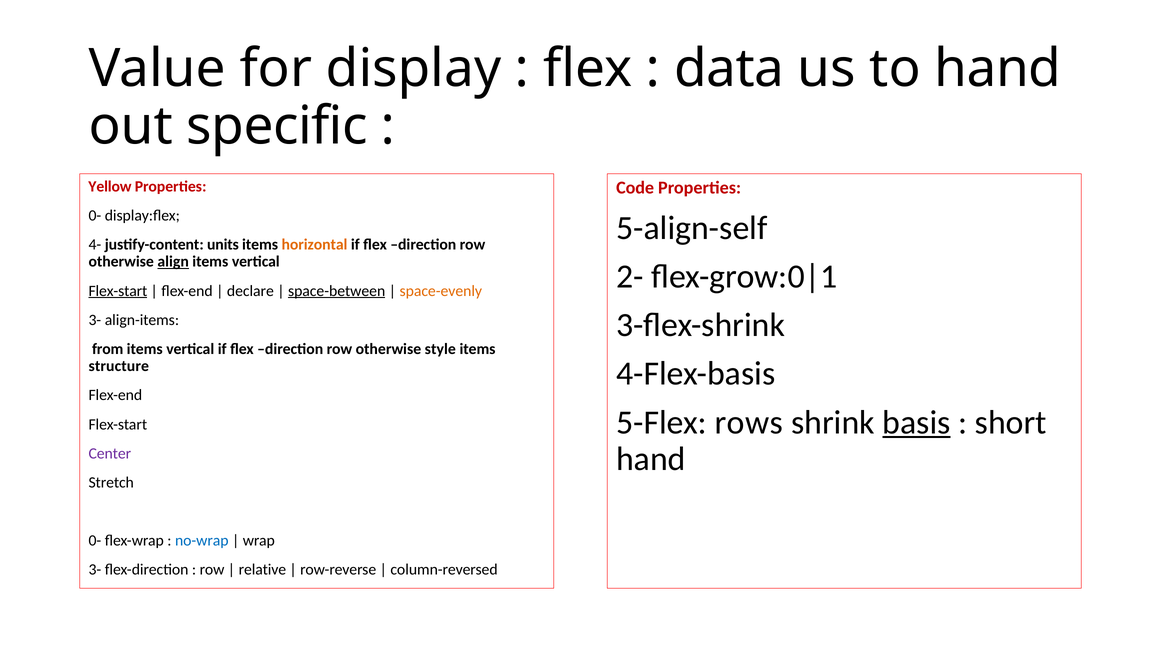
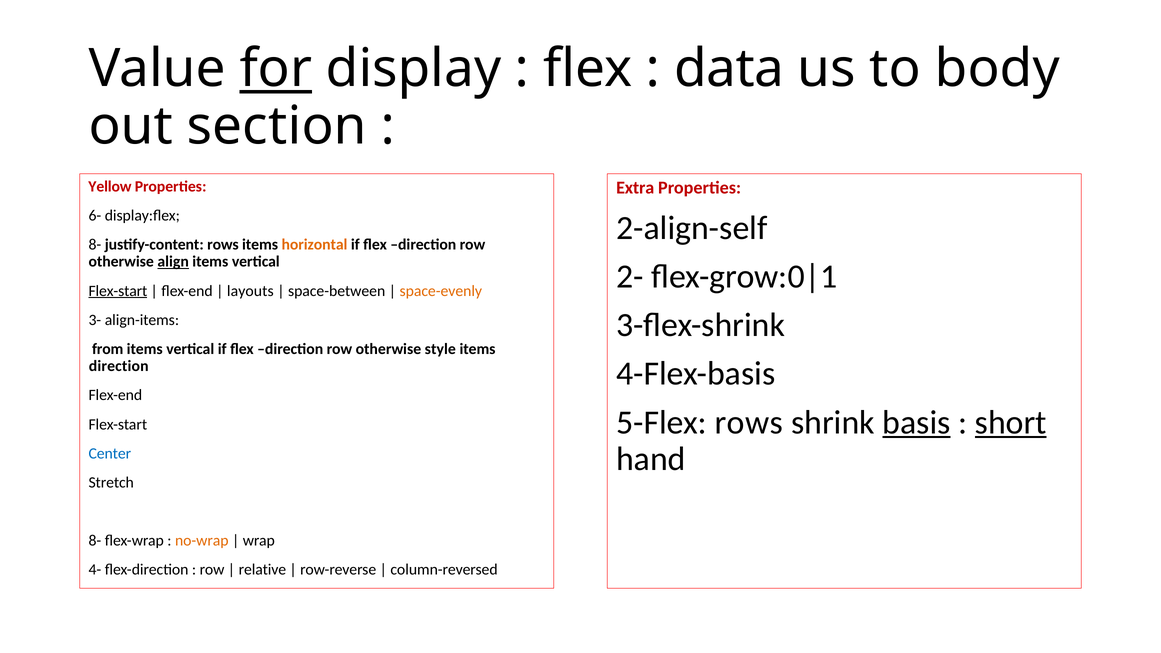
for underline: none -> present (276, 69)
to hand: hand -> body (997, 69)
specific: specific -> section (277, 126)
Code: Code -> Extra (635, 188)
0-: 0- -> 6- (95, 216)
5-align-self: 5-align-self -> 2-align-self (692, 228)
4-: 4- -> 8- (95, 245)
justify-content units: units -> rows (223, 245)
declare: declare -> layouts (250, 291)
space-between underline: present -> none (337, 291)
structure: structure -> direction (119, 366)
short underline: none -> present (1011, 422)
Center colour: purple -> blue (110, 453)
0-: 0- -> 8- (95, 541)
no-wrap colour: blue -> orange (202, 541)
3-: 3- -> 4- (95, 570)
